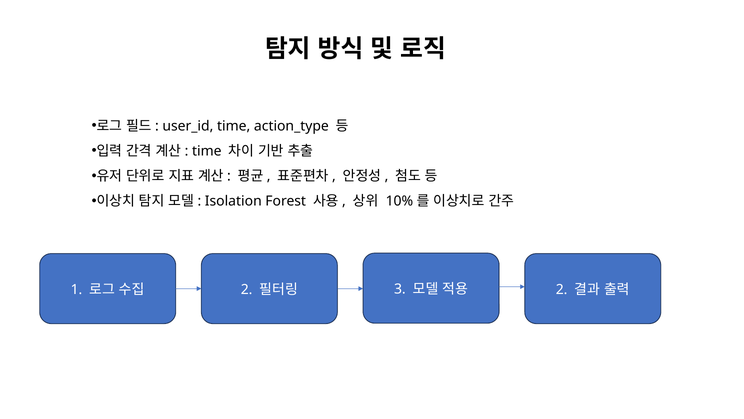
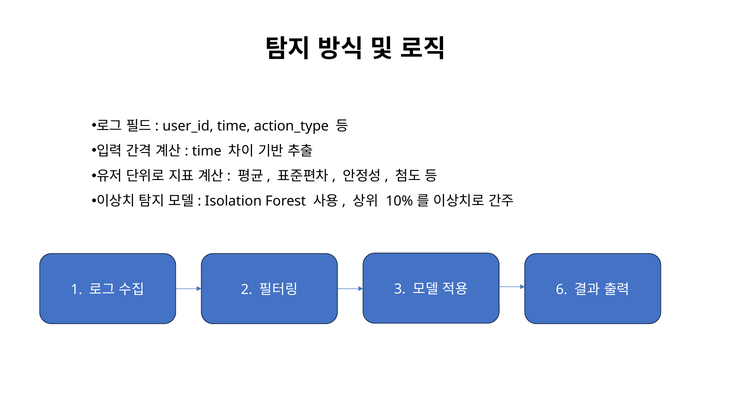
2: 2 -> 6 (562, 289)
